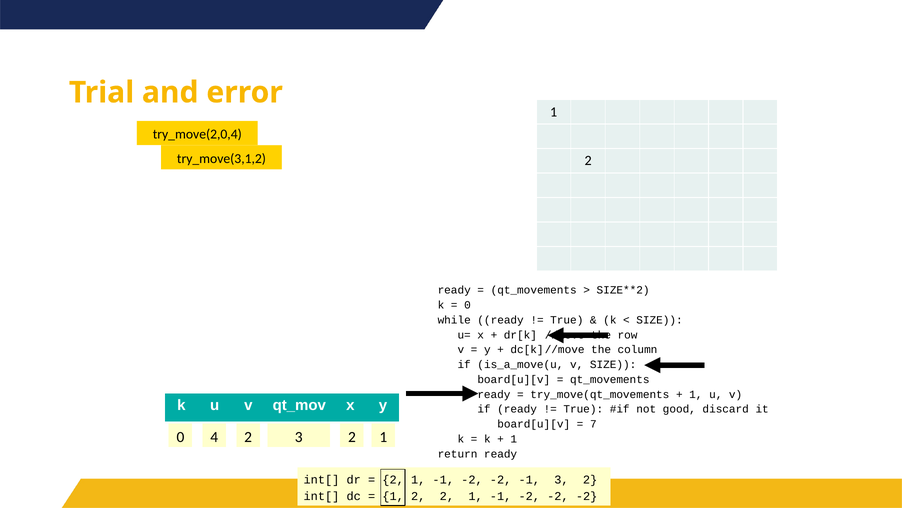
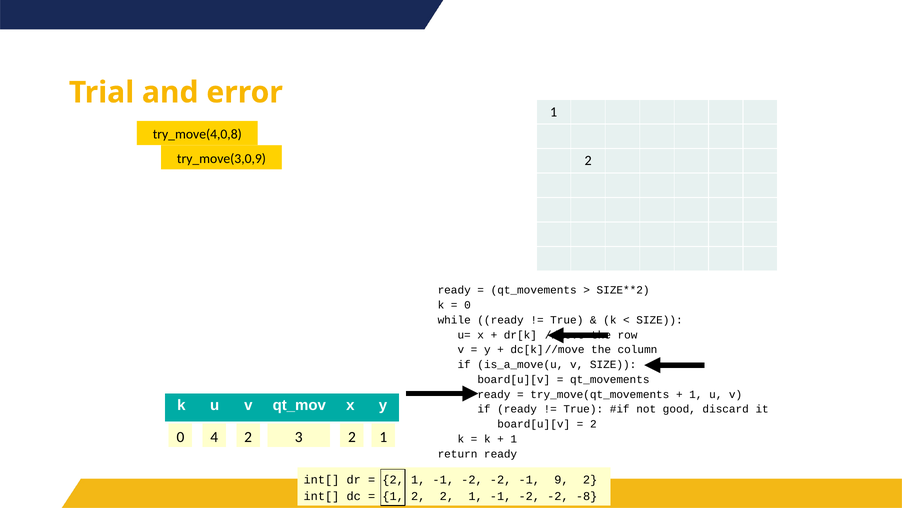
try_move(2,0,4: try_move(2,0,4 -> try_move(4,0,8 (197, 134)
try_move(3,1,2: try_move(3,1,2 -> try_move(3,0,9 (221, 159)
7: 7 -> 2 (593, 424)
-1 3: 3 -> 9 (561, 479)
-2 -2 -2: -2 -> -8 (587, 495)
